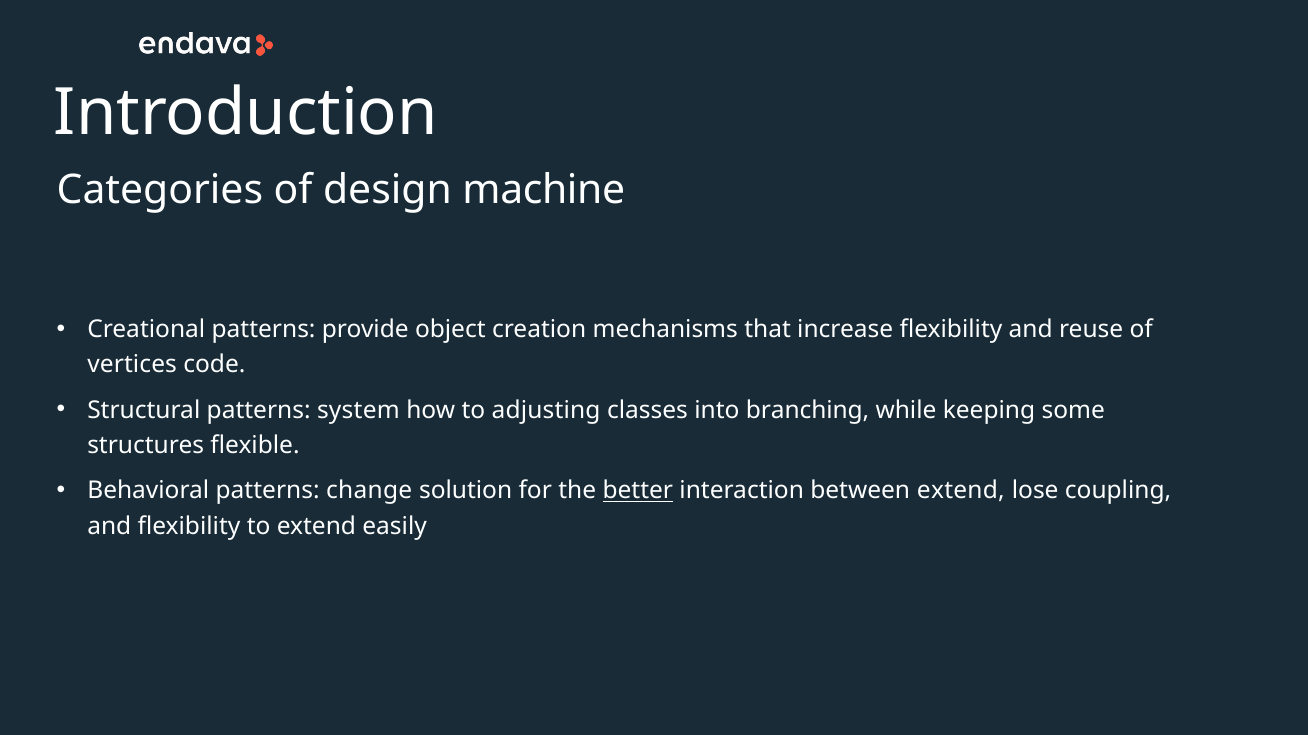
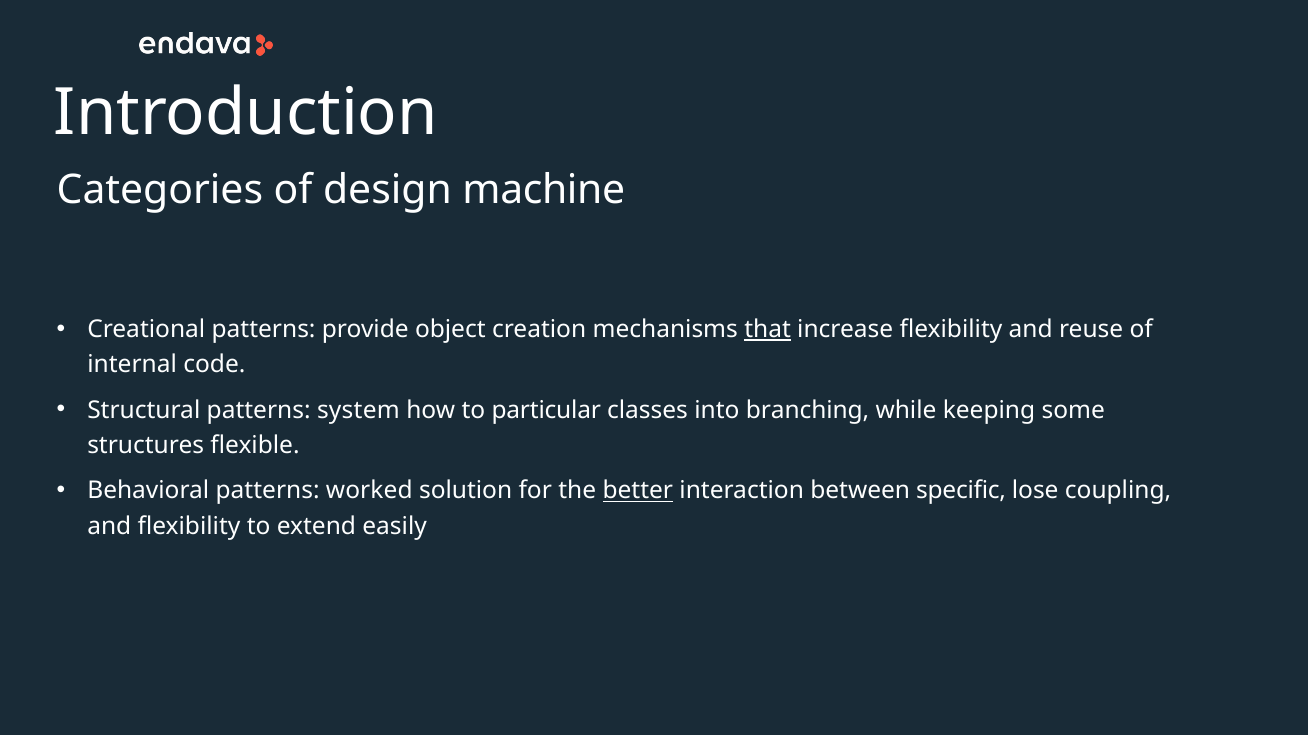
that underline: none -> present (768, 330)
vertices: vertices -> internal (132, 365)
adjusting: adjusting -> particular (546, 411)
change: change -> worked (369, 491)
between extend: extend -> specific (961, 491)
